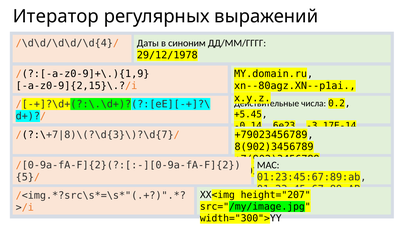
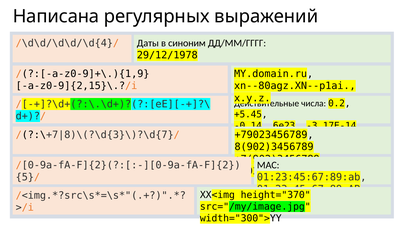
Итератор: Итератор -> Написана (56, 17)
height="207: height="207 -> height="370 (276, 195)
